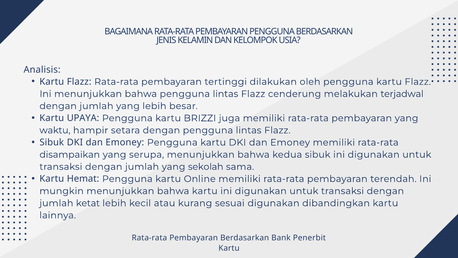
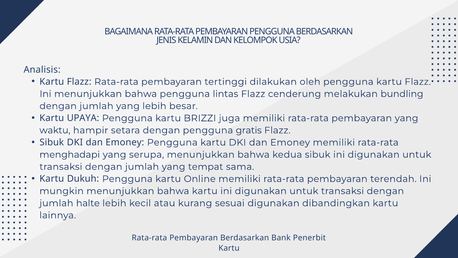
terjadwal: terjadwal -> bundling (402, 94)
dengan pengguna lintas: lintas -> gratis (249, 130)
disampaikan: disampaikan -> menghadapi (70, 154)
sekolah: sekolah -> tempat (206, 167)
Hemat: Hemat -> Dukuh (83, 179)
ketat: ketat -> halte (88, 203)
